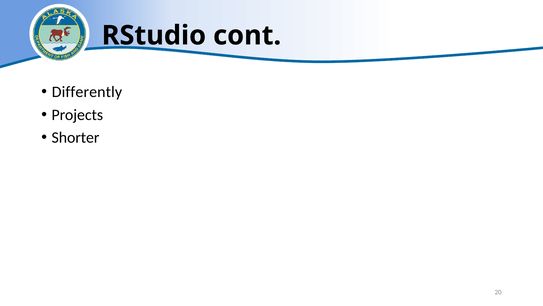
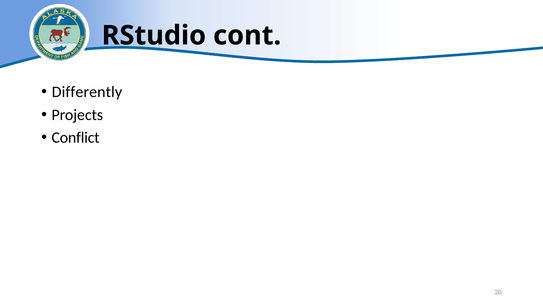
Shorter: Shorter -> Conflict (76, 137)
